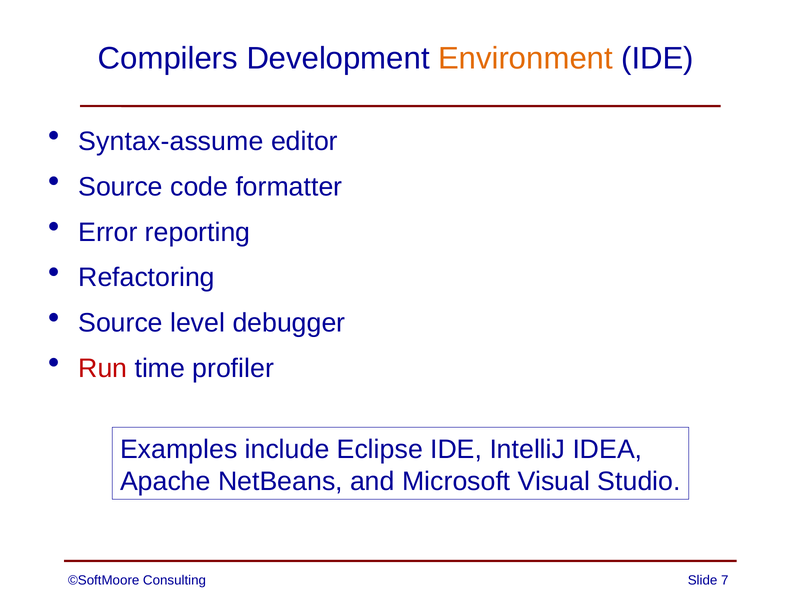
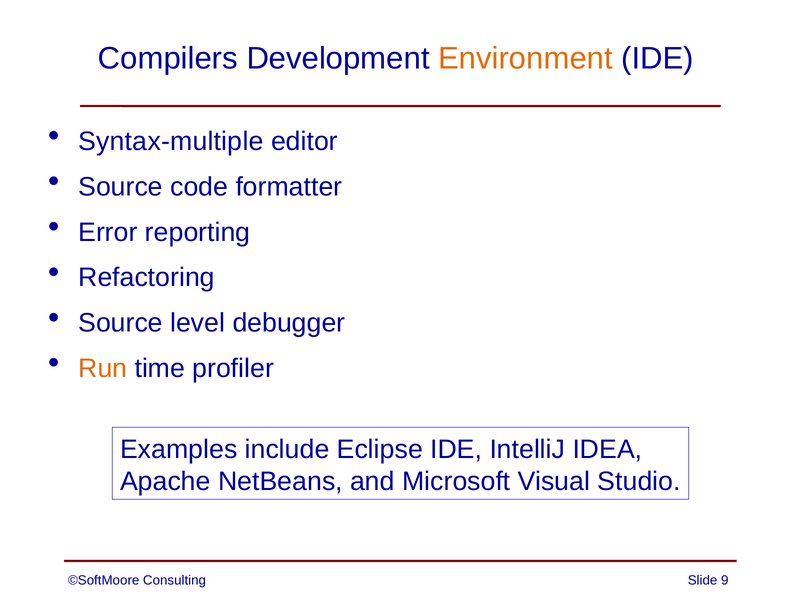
Syntax-assume: Syntax-assume -> Syntax-multiple (171, 141)
Run colour: red -> orange (103, 368)
7: 7 -> 9 (725, 580)
